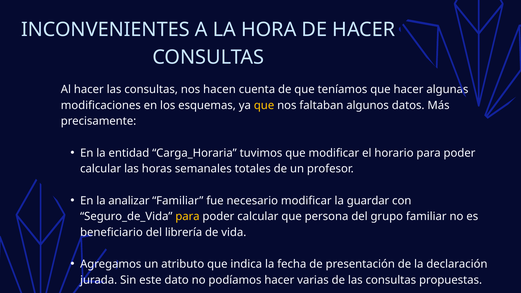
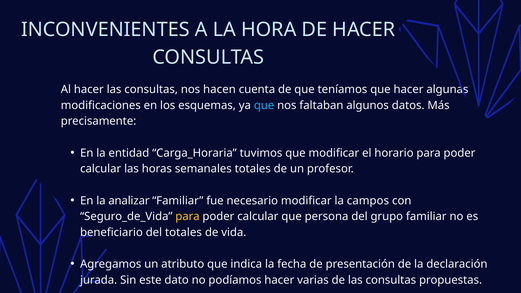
que colour: yellow -> light blue (264, 105)
guardar: guardar -> campos (368, 201)
del librería: librería -> totales (183, 232)
